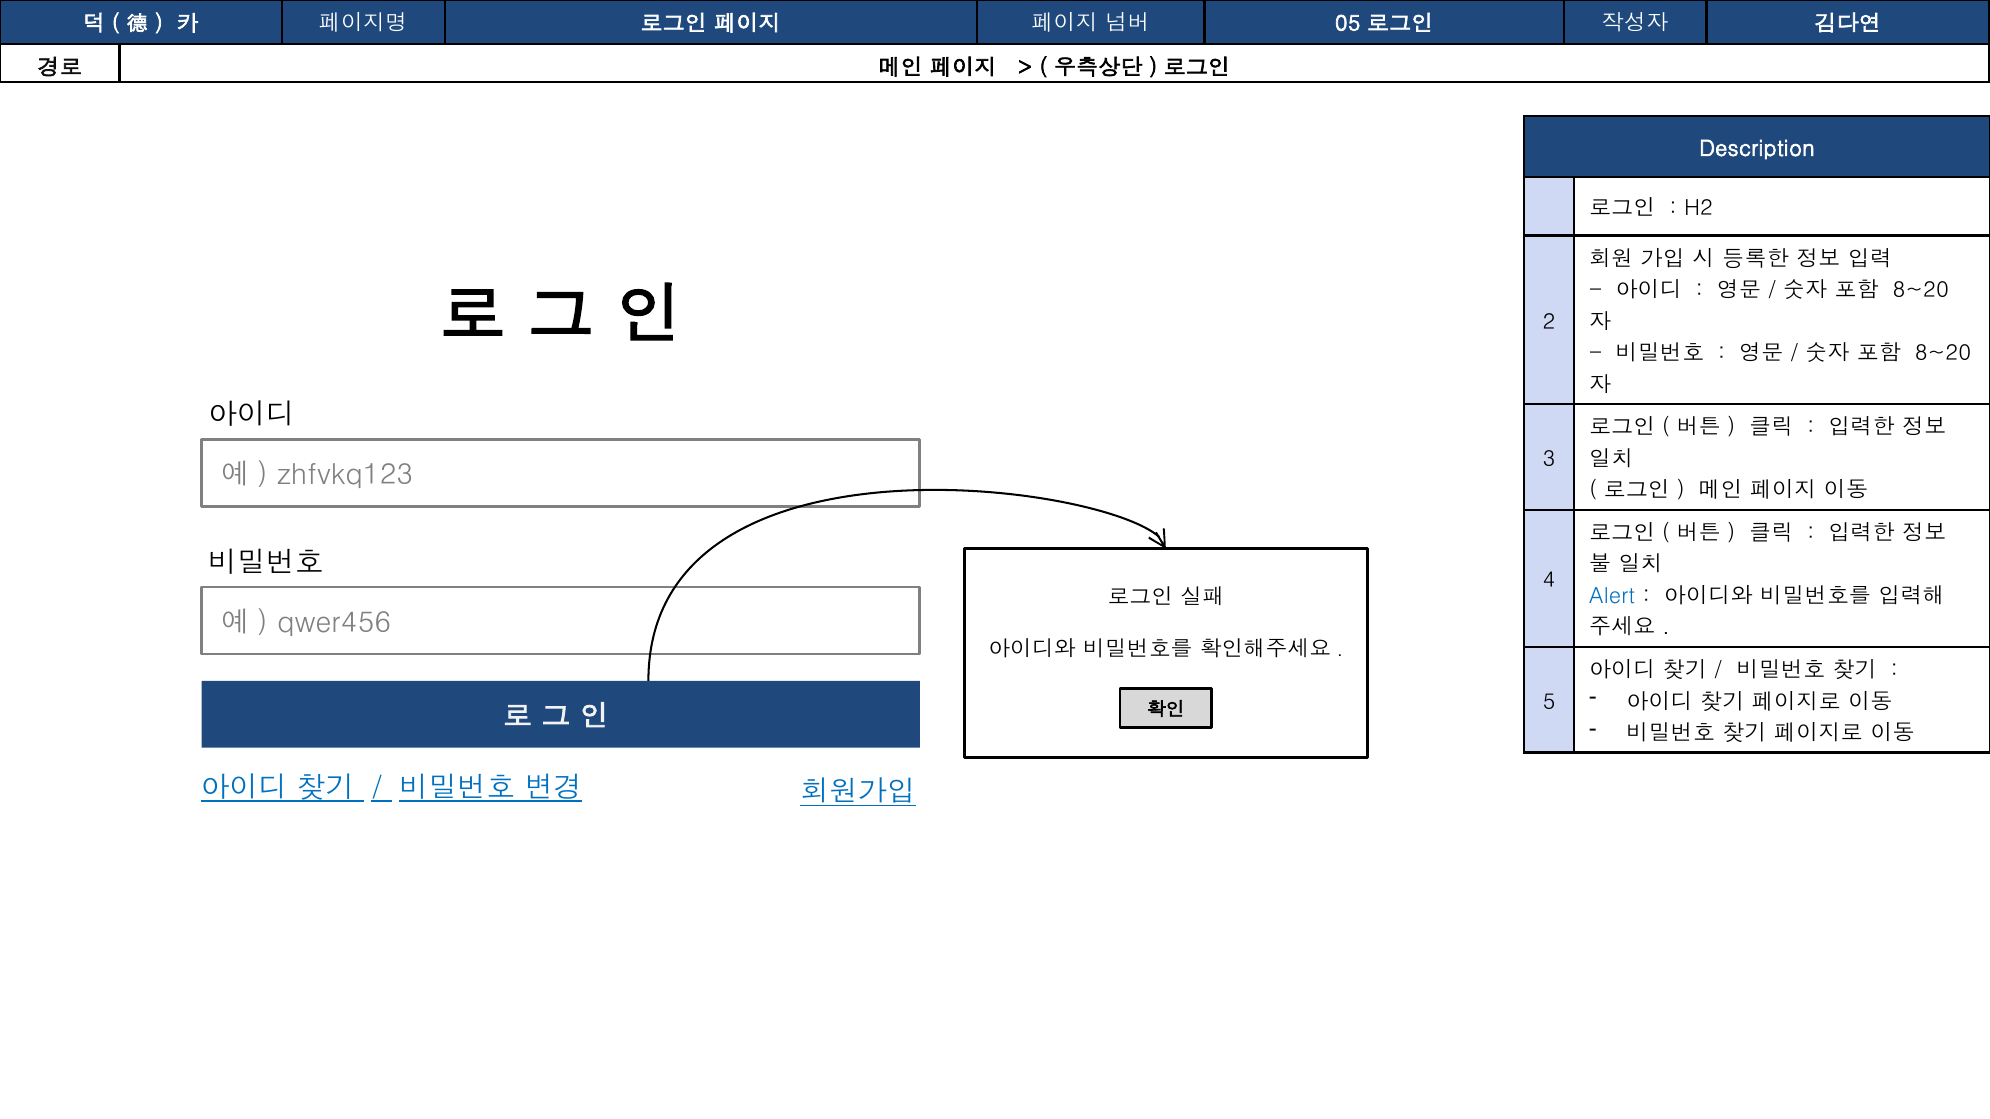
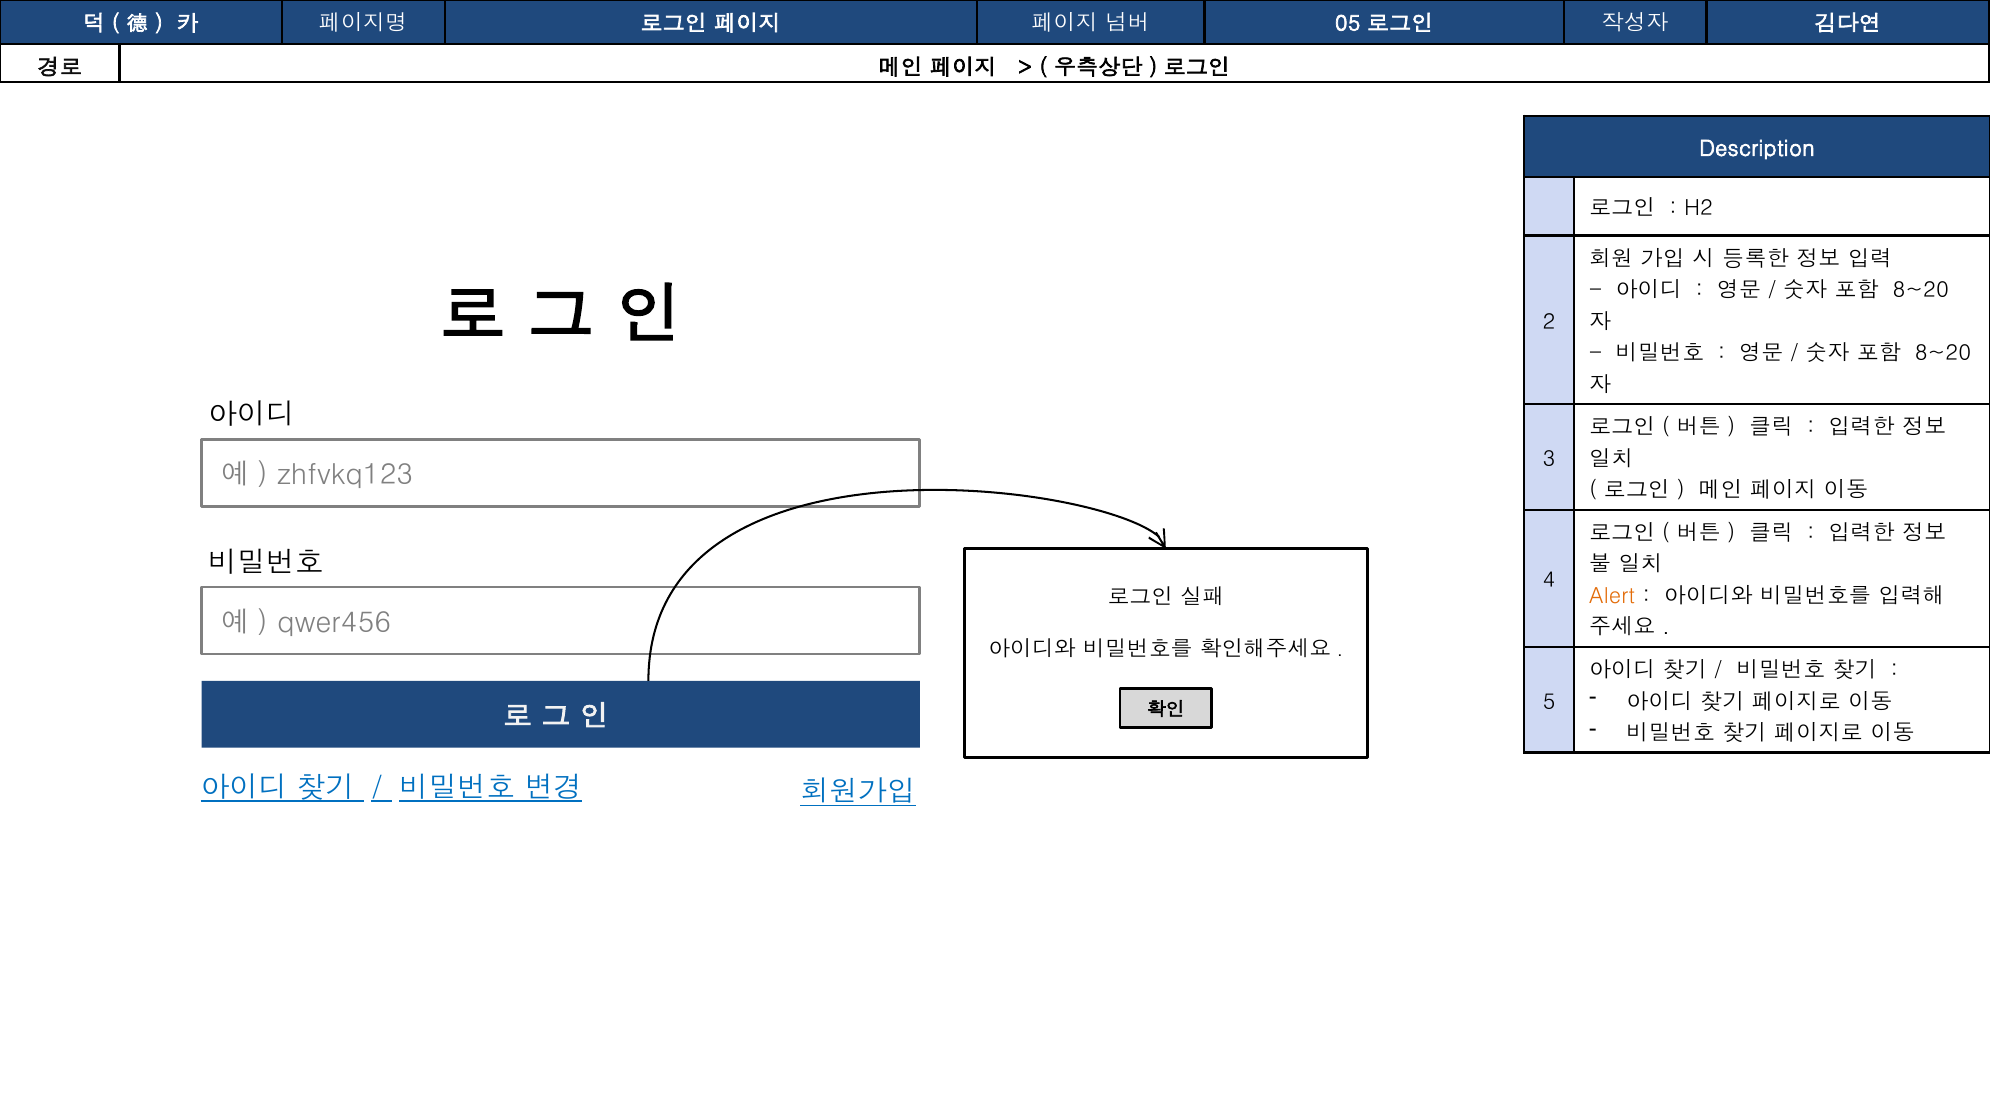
Alert colour: blue -> orange (1612, 596)
